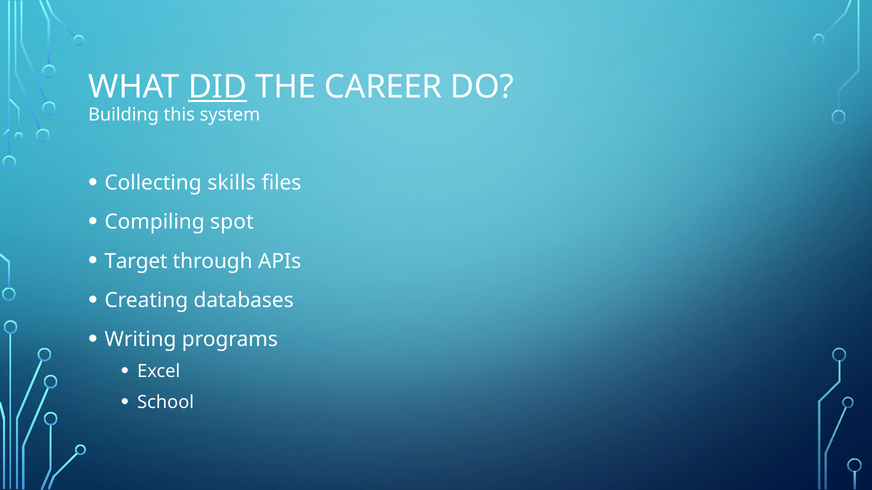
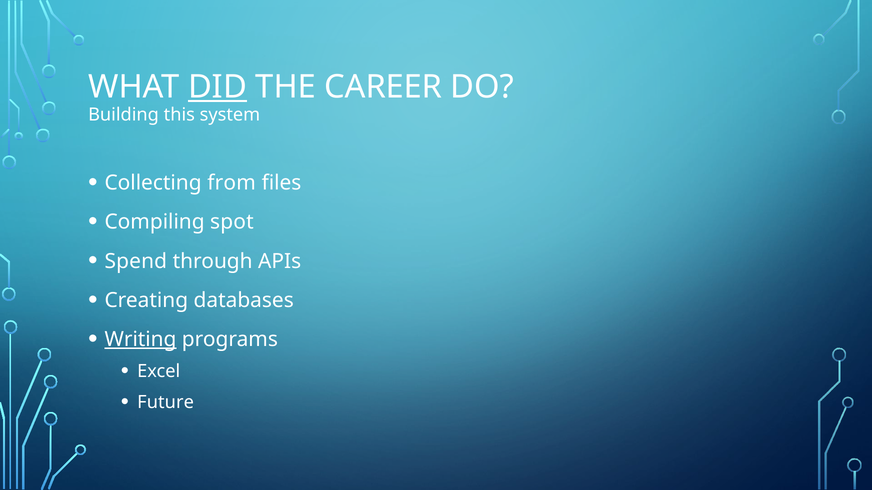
skills: skills -> from (232, 183)
Target: Target -> Spend (136, 261)
Writing underline: none -> present (140, 340)
School: School -> Future (166, 403)
